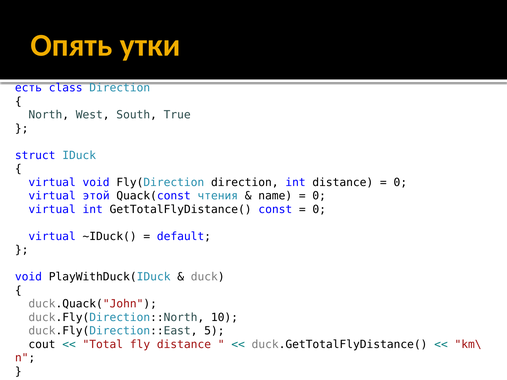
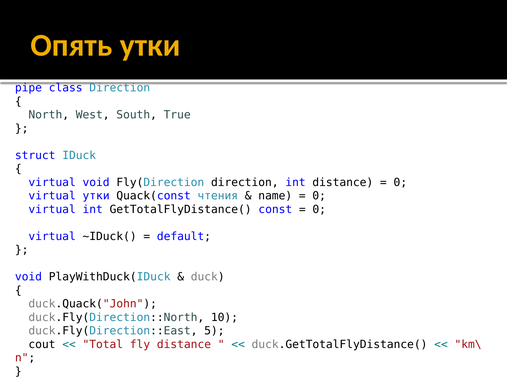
есть: есть -> pipe (28, 88)
virtual этой: этой -> утки (96, 196)
